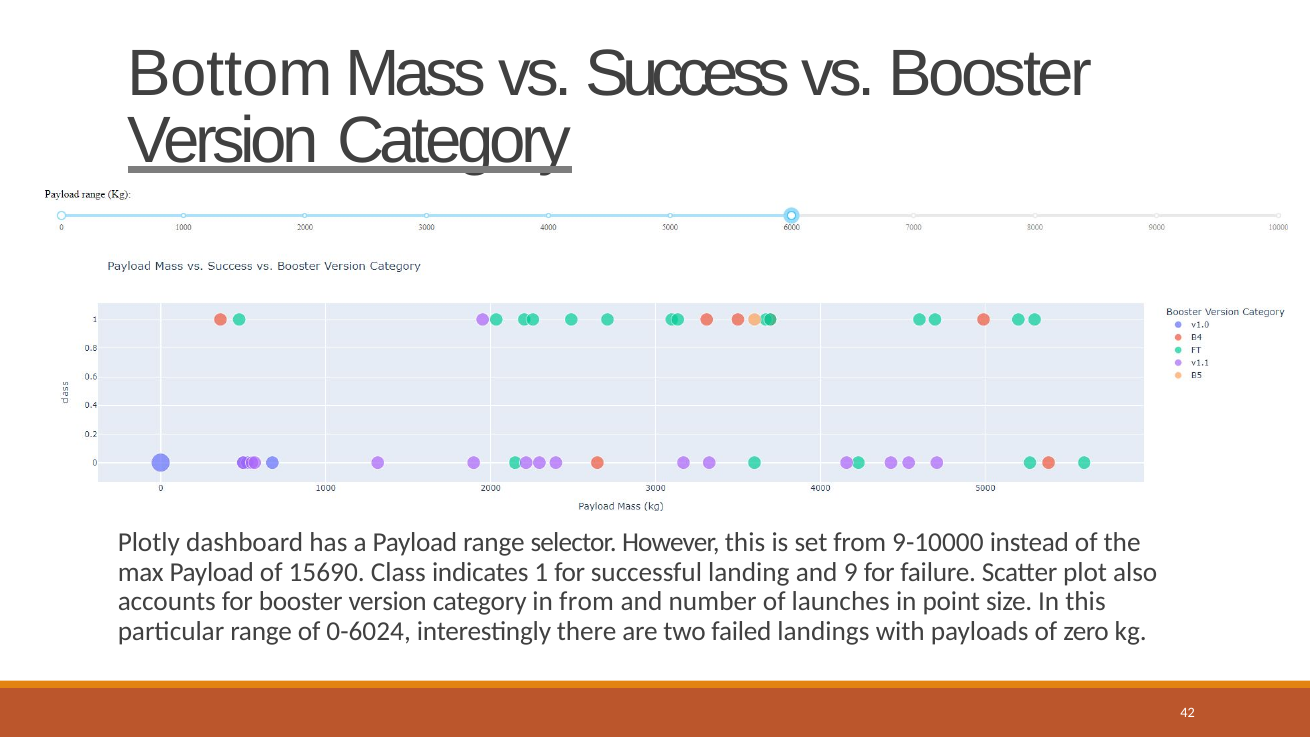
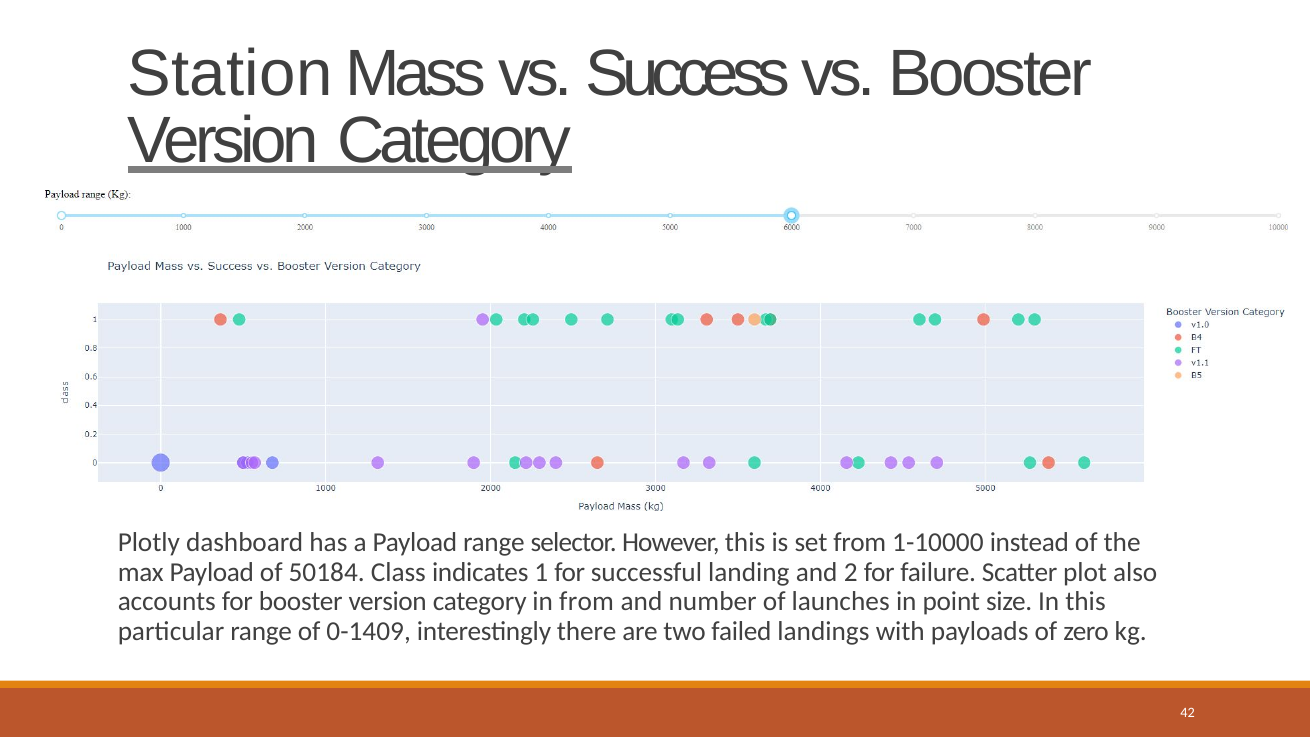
Bottom: Bottom -> Station (230, 74)
9-10000: 9-10000 -> 1-10000 (938, 542)
15690: 15690 -> 50184 (327, 572)
9: 9 -> 2 (851, 572)
0-6024: 0-6024 -> 0-1409 (369, 632)
